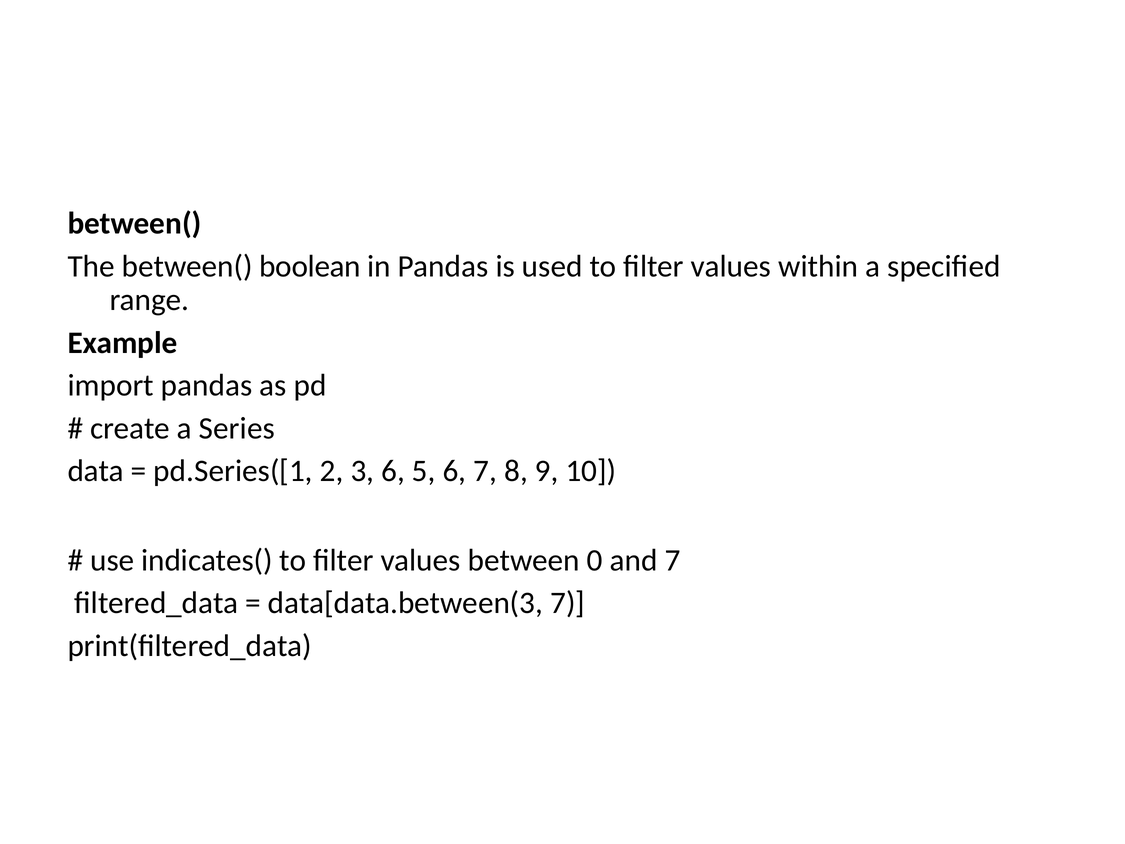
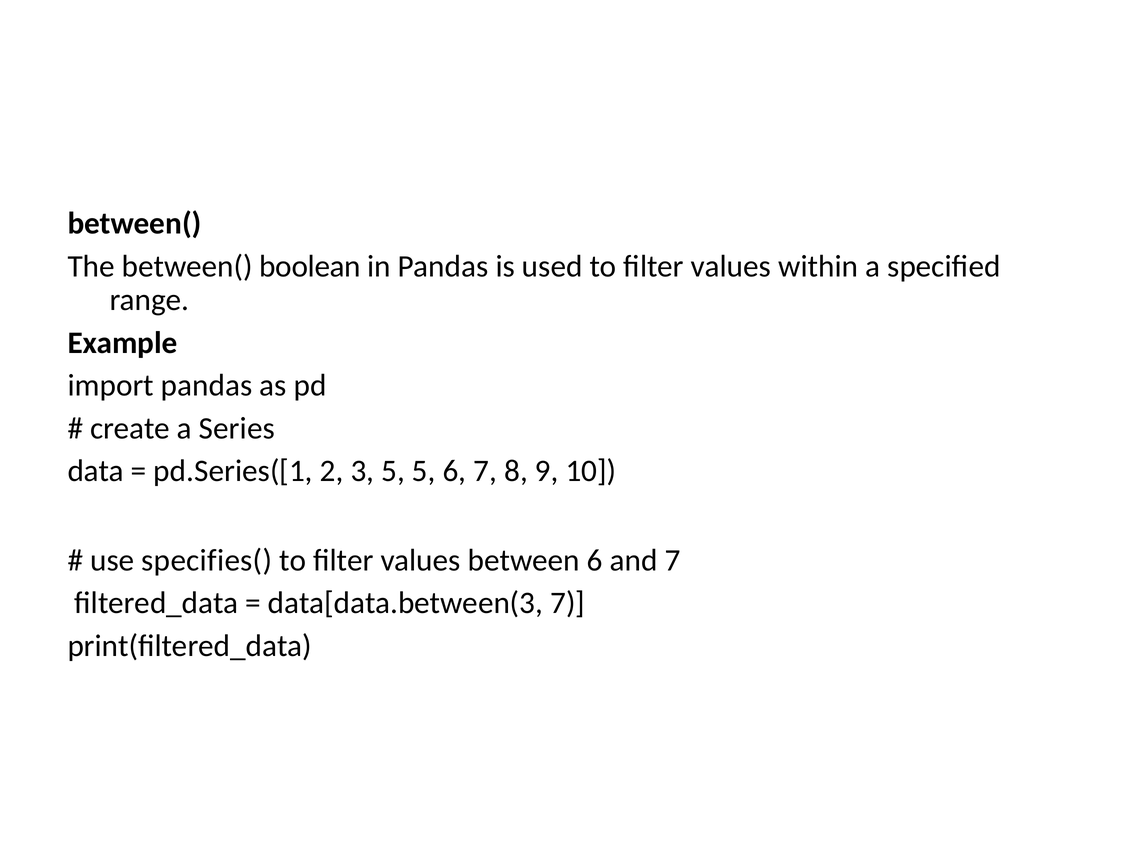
3 6: 6 -> 5 (393, 471)
indicates(: indicates( -> specifies( (207, 560)
between 0: 0 -> 6 (595, 560)
